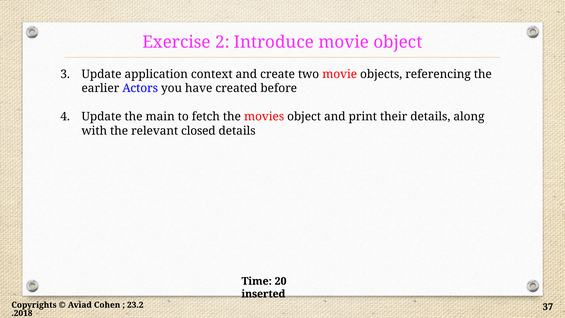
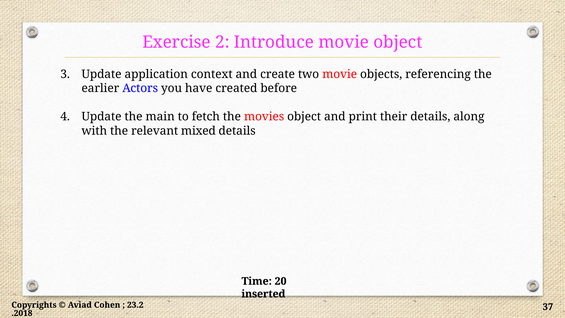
closed: closed -> mixed (198, 131)
